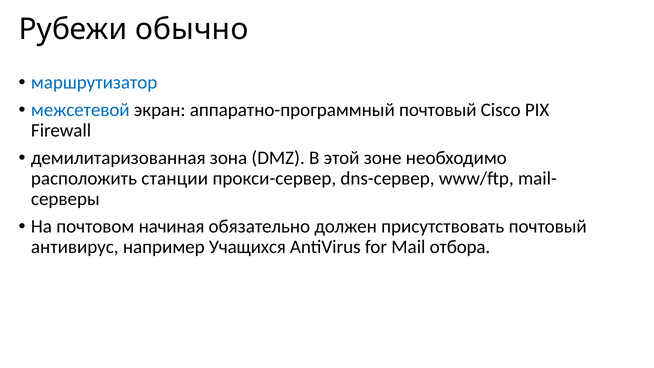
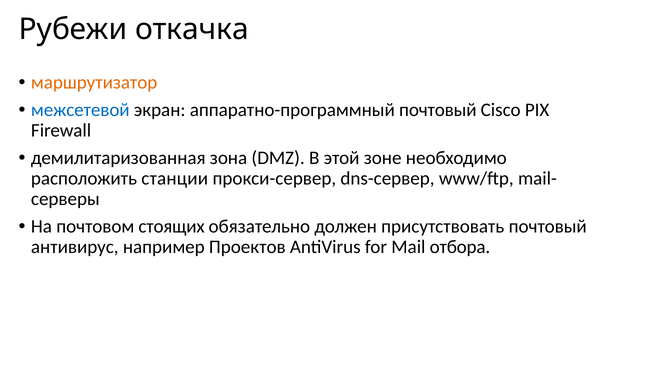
обычно: обычно -> откачка (192, 30)
маршрутизатор colour: blue -> orange (94, 83)
начиная: начиная -> стоящих (172, 226)
Учащихся: Учащихся -> Проектов (247, 247)
